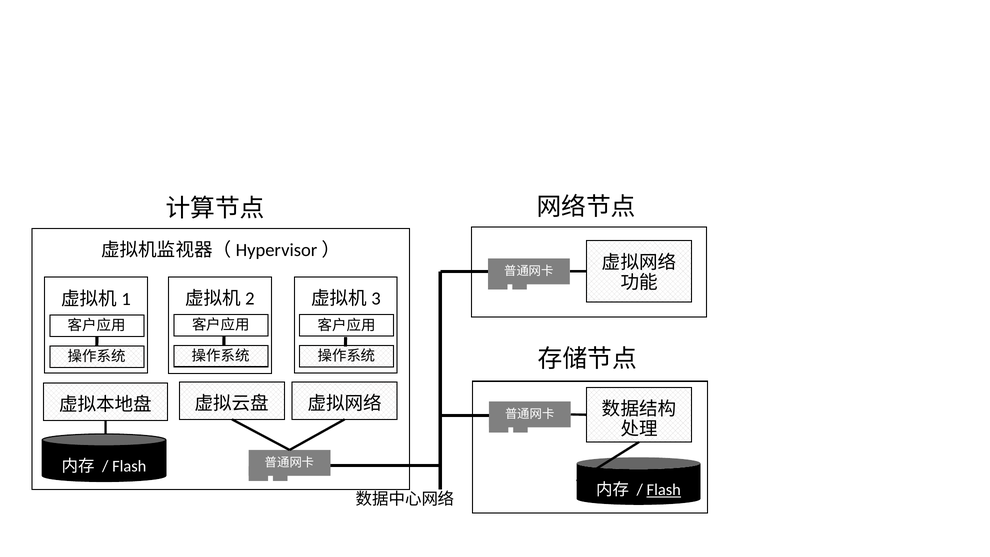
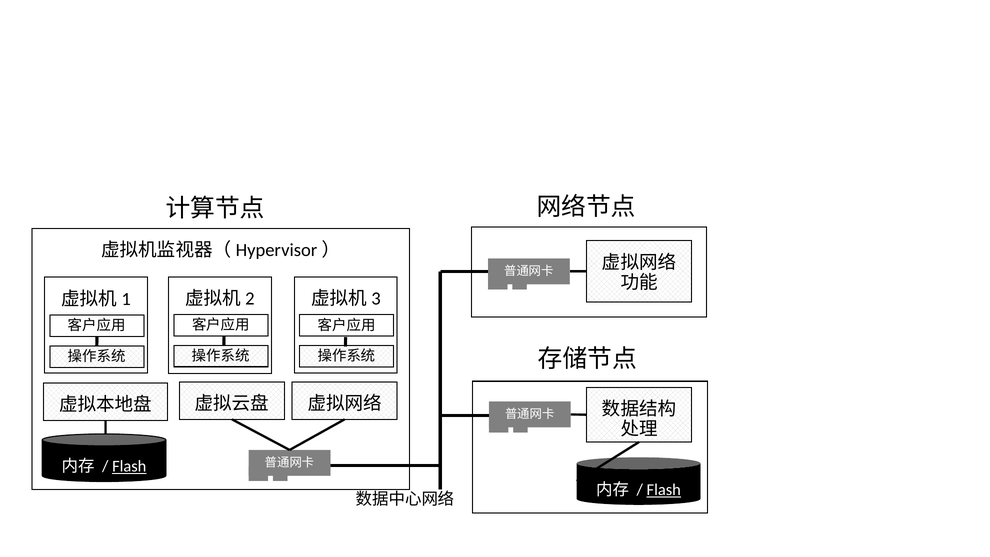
Flash underline: none -> present (129, 466)
